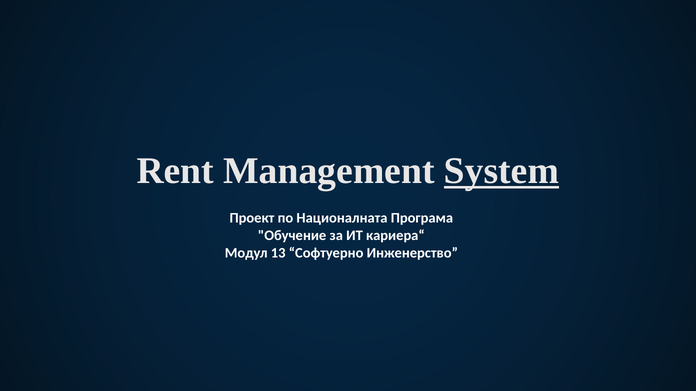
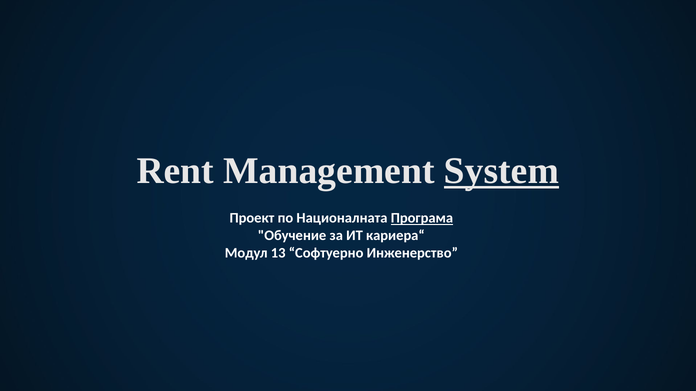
Програма underline: none -> present (422, 218)
